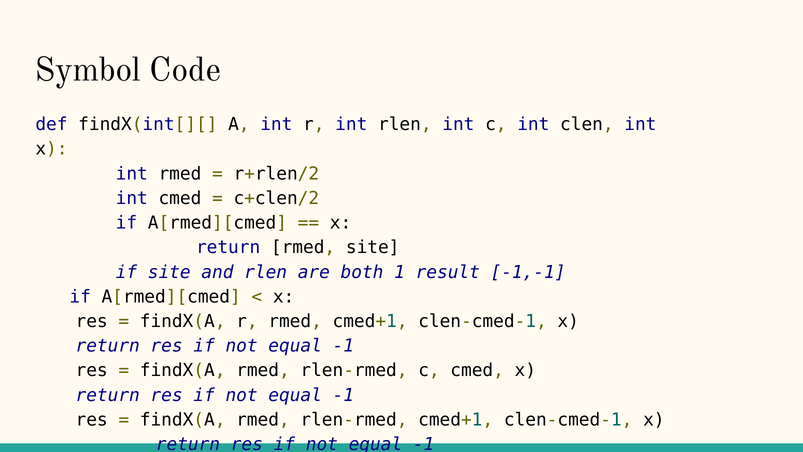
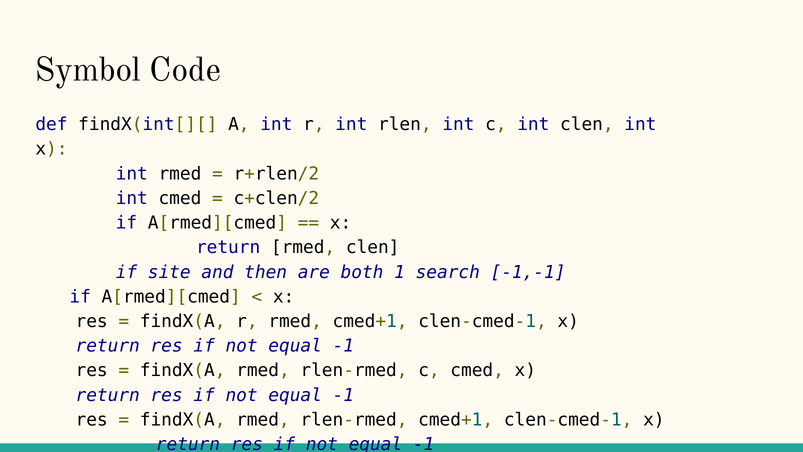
rmed site: site -> clen (373, 247)
and rlen: rlen -> then (266, 272)
result: result -> search (448, 272)
